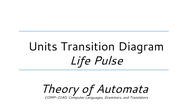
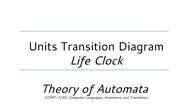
Pulse: Pulse -> Clock (108, 61)
